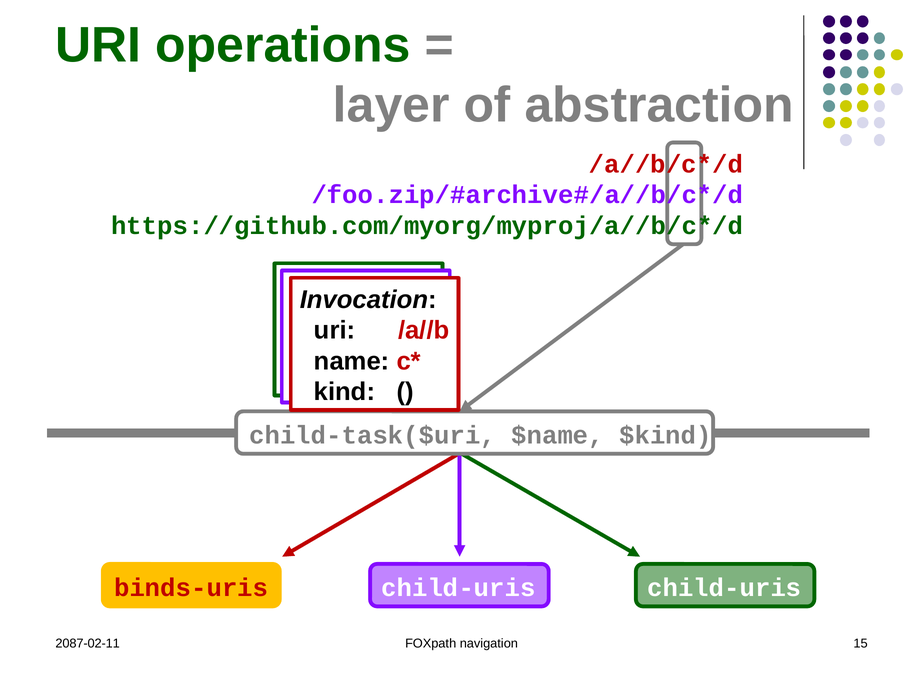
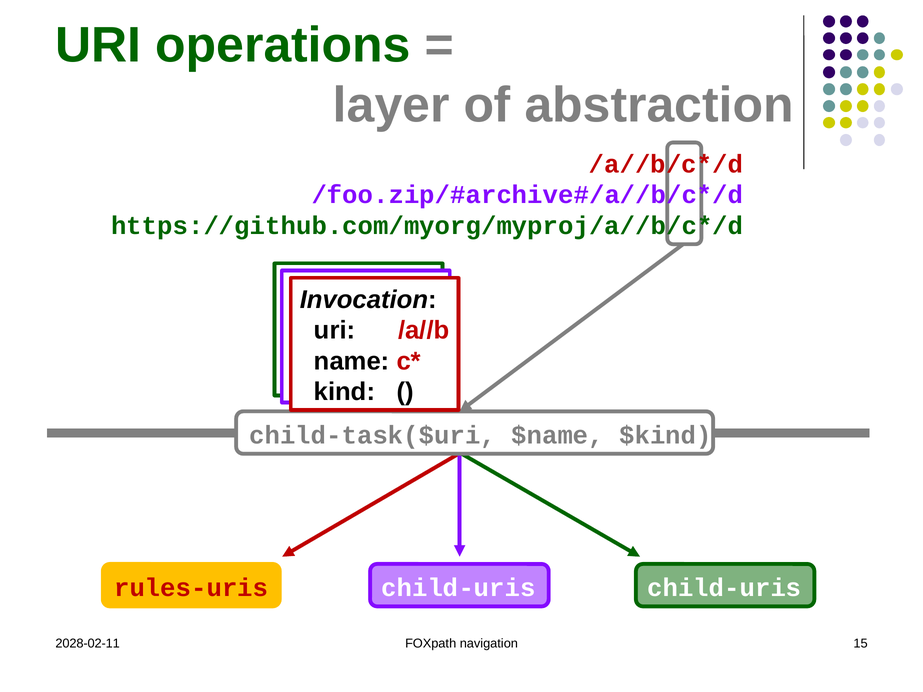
binds-uris: binds-uris -> rules-uris (191, 588)
2087-02-11: 2087-02-11 -> 2028-02-11 (88, 644)
